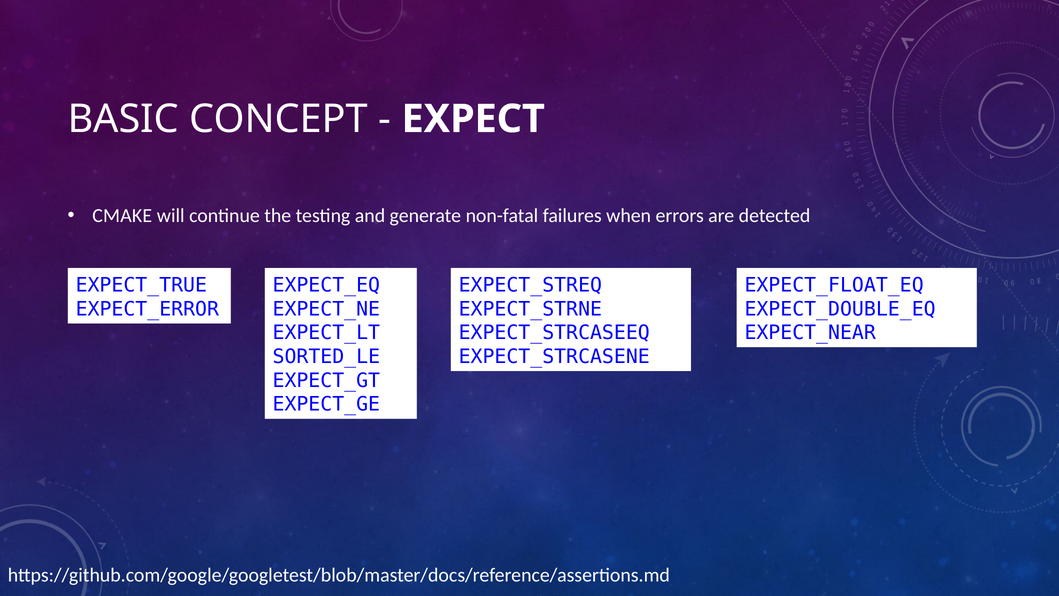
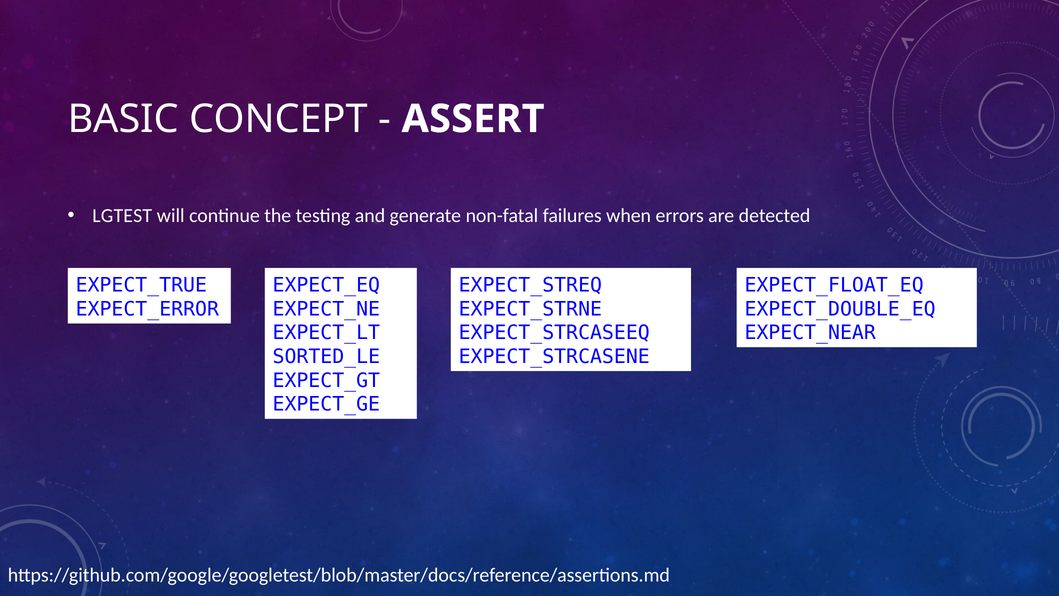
EXPECT: EXPECT -> ASSERT (473, 119)
CMAKE: CMAKE -> LGTEST (122, 216)
